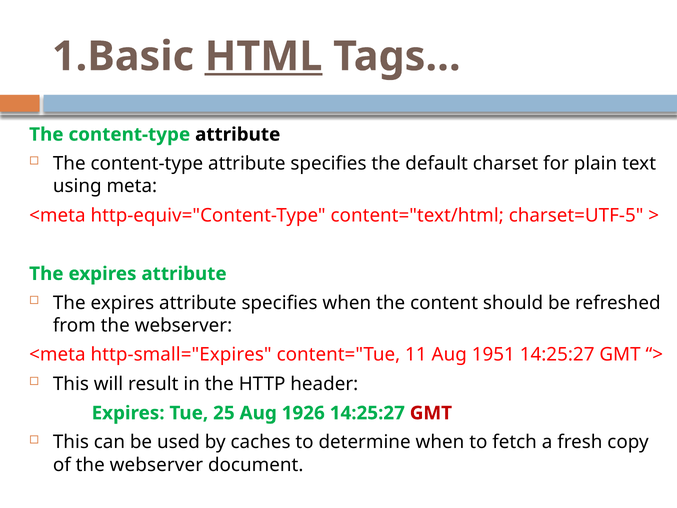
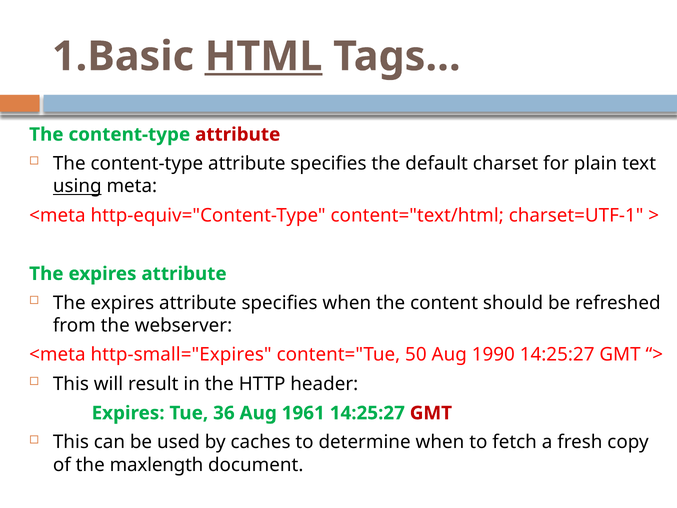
attribute colour: black -> red (238, 134)
using underline: none -> present (77, 186)
charset=UTF-5: charset=UTF-5 -> charset=UTF-1 (576, 215)
11: 11 -> 50 (416, 355)
1951: 1951 -> 1990 (493, 355)
25: 25 -> 36 (224, 413)
1926: 1926 -> 1961 (303, 413)
of the webserver: webserver -> maxlength (157, 465)
